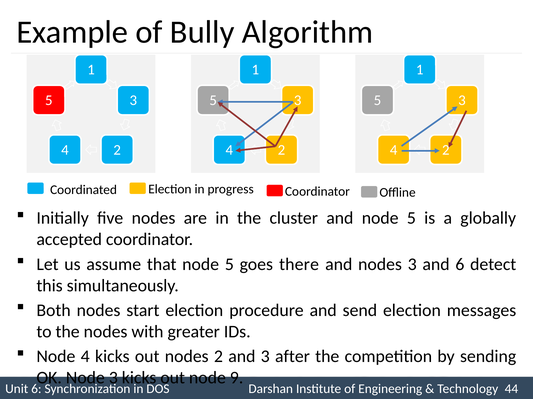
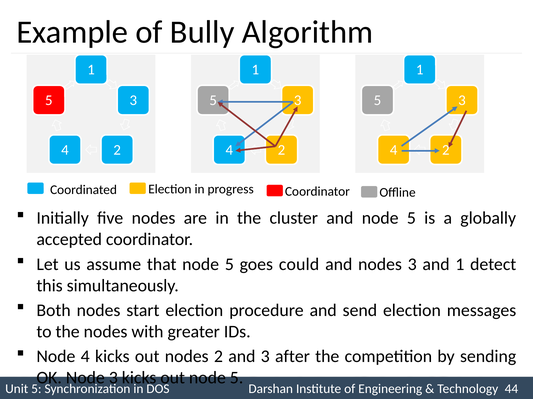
there: there -> could (299, 265)
and 6: 6 -> 1 (460, 265)
out node 9: 9 -> 5 (237, 378)
6: 6 -> 5 (36, 389)
